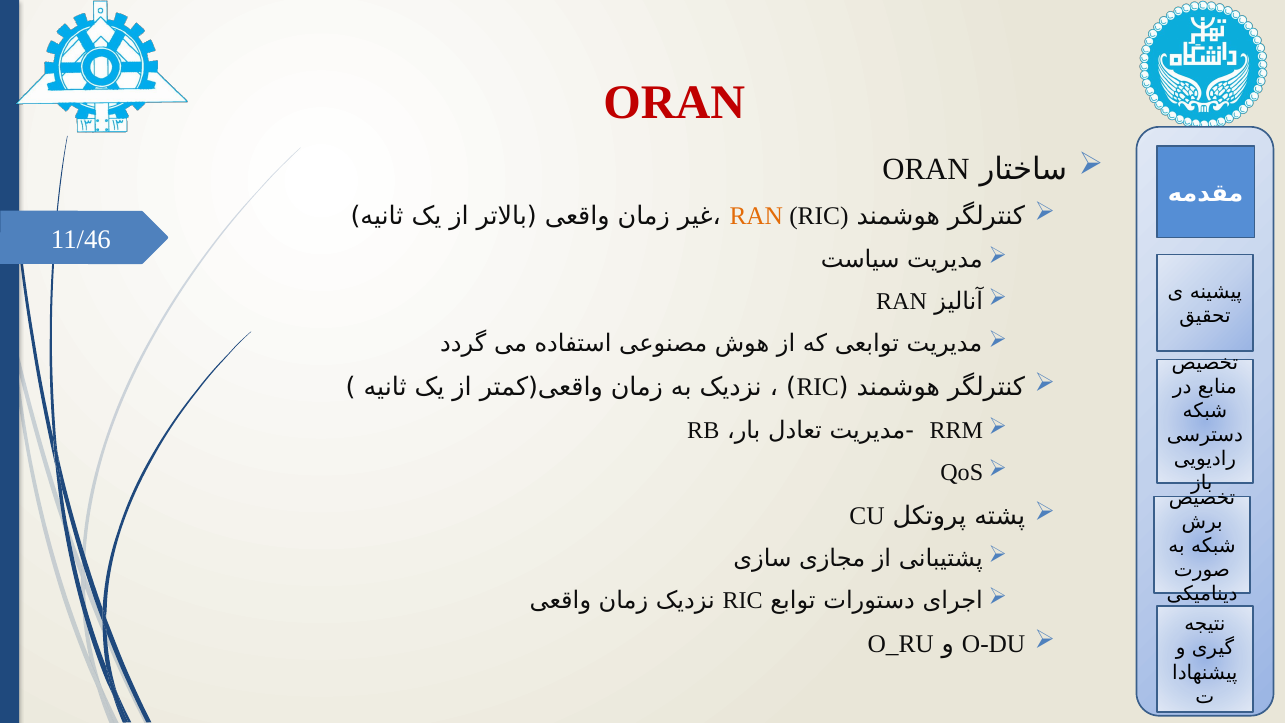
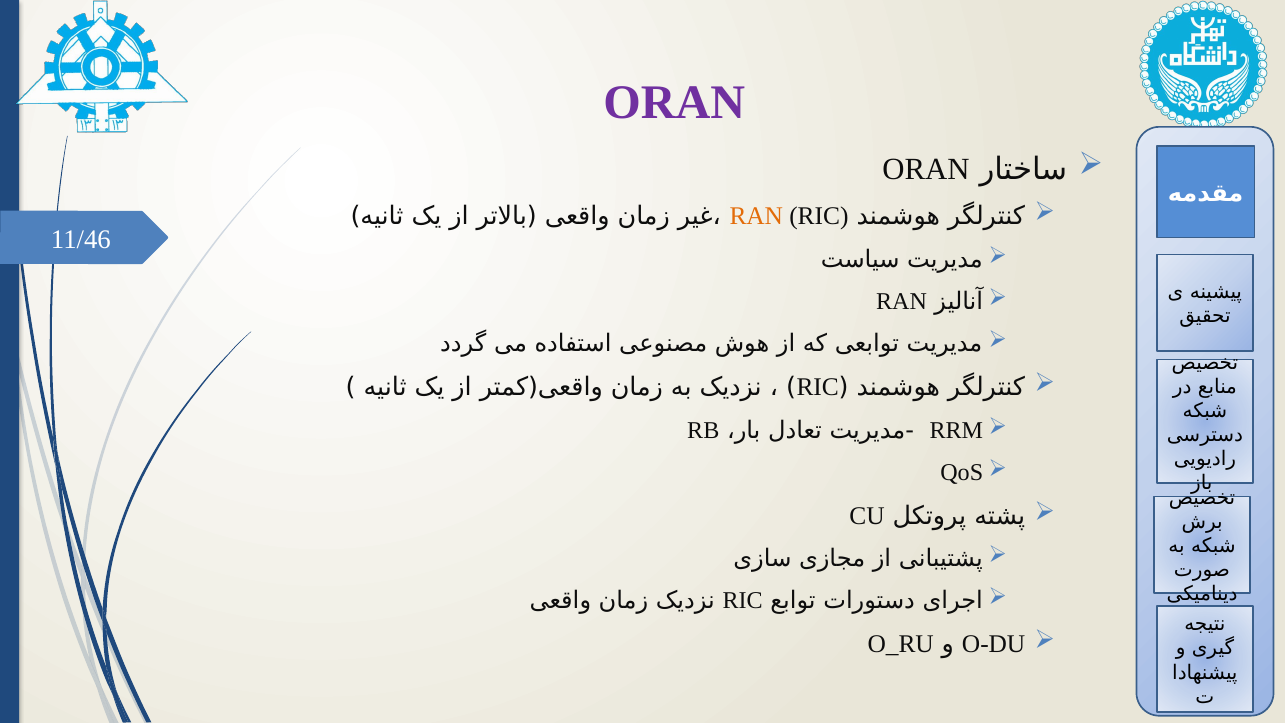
ORAN colour: red -> purple (674, 102)
